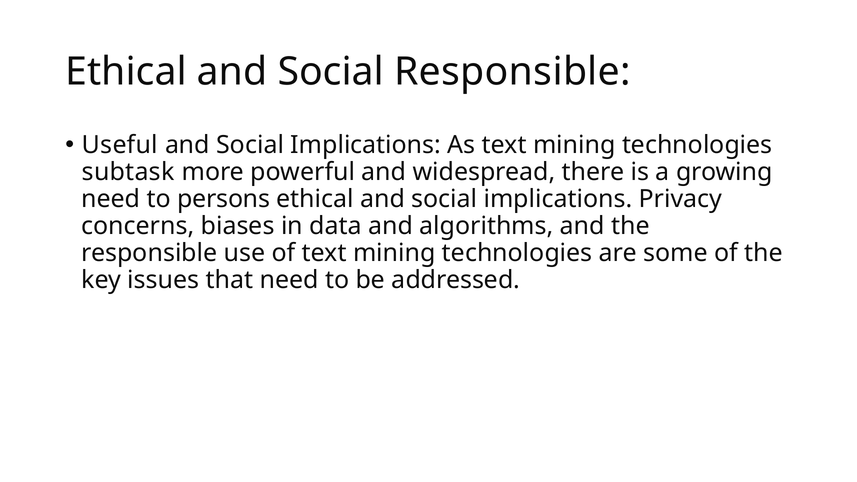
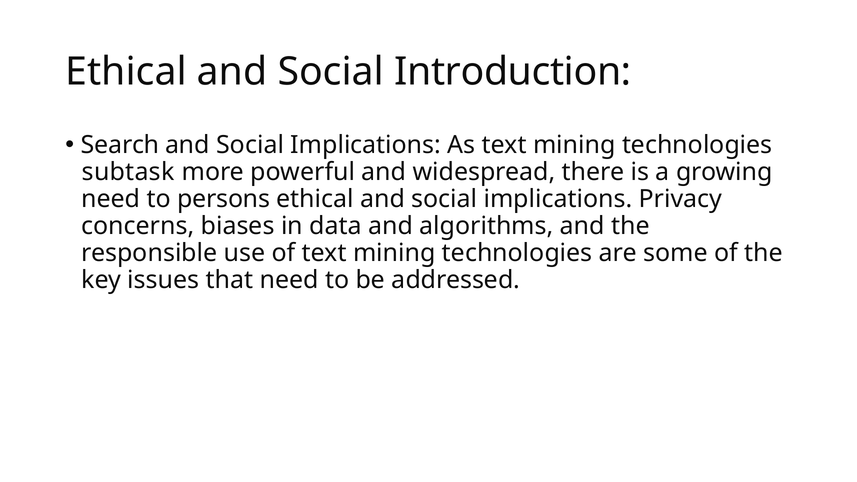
Social Responsible: Responsible -> Introduction (513, 72)
Useful: Useful -> Search (120, 145)
